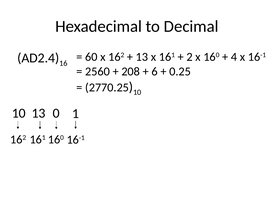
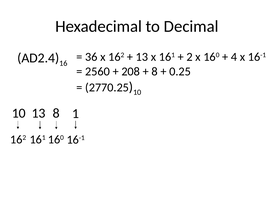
60: 60 -> 36 (91, 57)
6: 6 -> 8 (155, 72)
13 0: 0 -> 8 (56, 114)
